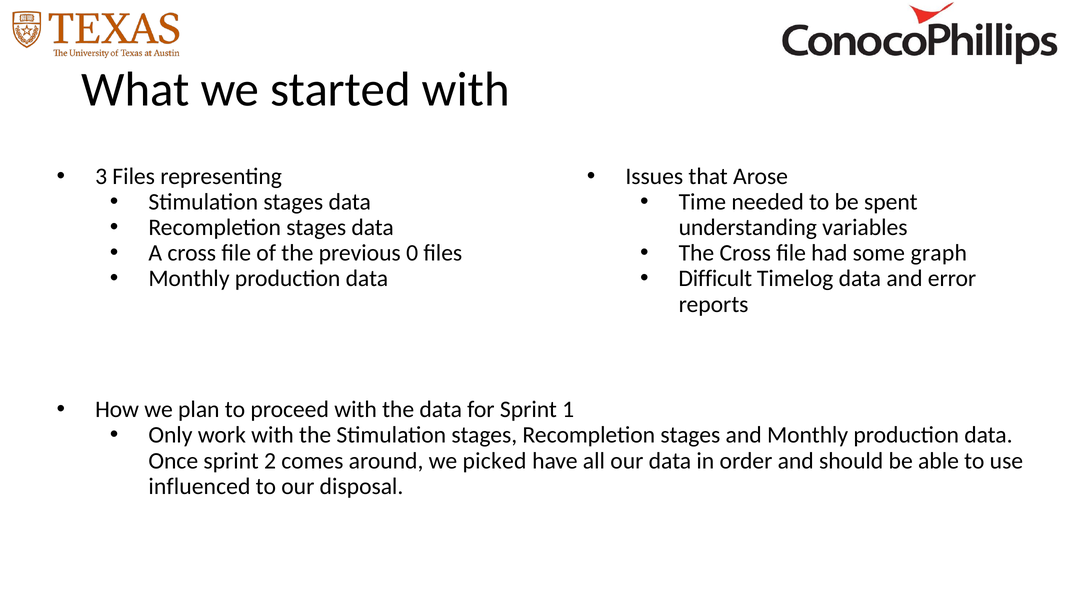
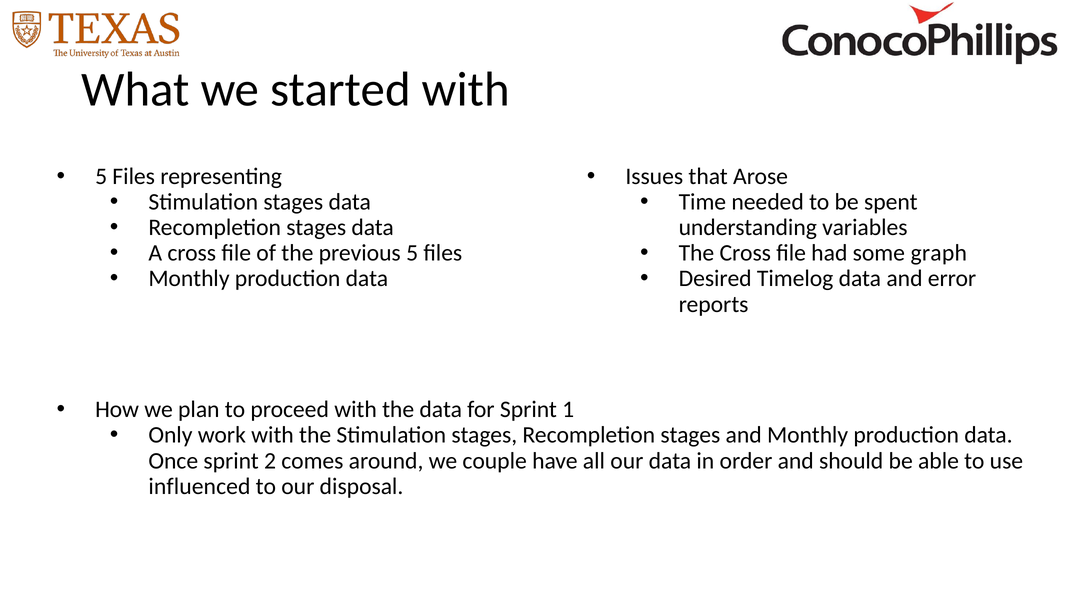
3: 3 -> 5 (101, 176)
previous 0: 0 -> 5 (412, 253)
Difficult: Difficult -> Desired (715, 278)
picked: picked -> couple (495, 460)
